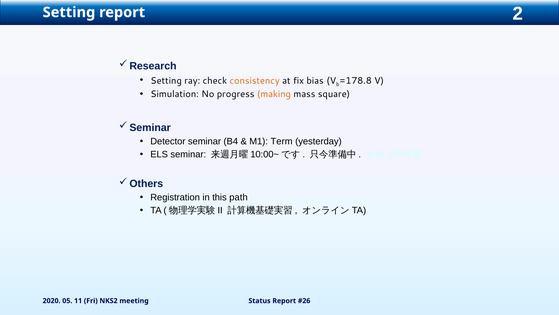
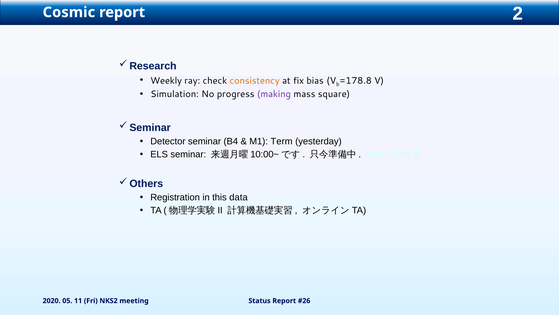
Setting: Setting -> Cosmic (69, 12)
Setting: Setting -> Weekly (166, 81)
making colour: orange -> purple (274, 94)
path: path -> data (238, 197)
